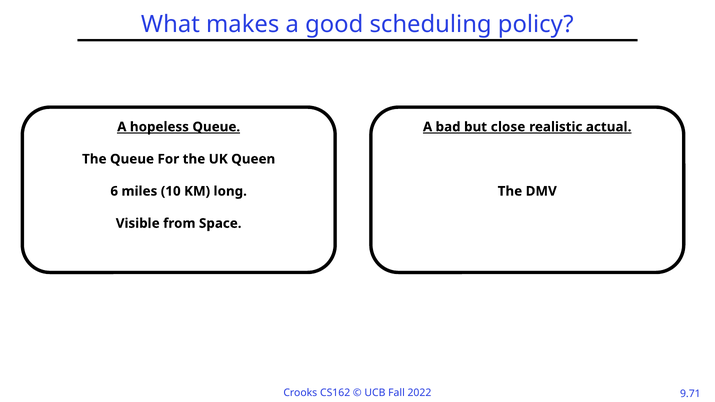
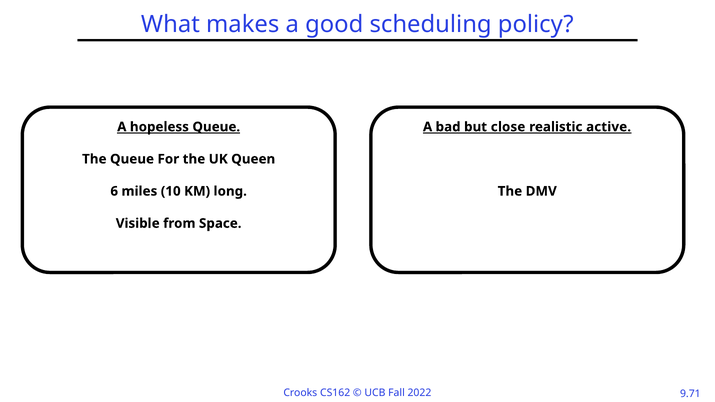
actual: actual -> active (609, 127)
